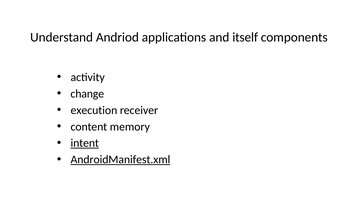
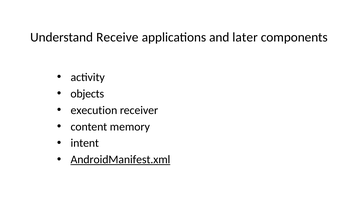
Andriod: Andriod -> Receive (117, 37)
itself: itself -> later (245, 37)
change: change -> objects (87, 94)
intent underline: present -> none (85, 143)
